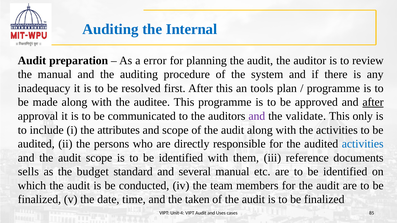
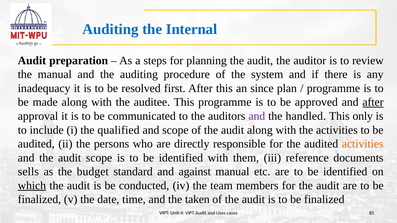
error: error -> steps (155, 61)
tools: tools -> since (262, 88)
validate: validate -> handled (306, 116)
attributes: attributes -> qualified (119, 130)
activities colour: blue -> orange (363, 144)
several: several -> against (195, 172)
which underline: none -> present (32, 186)
